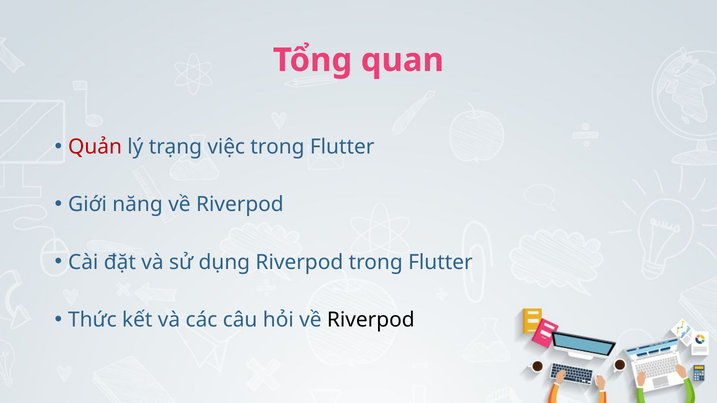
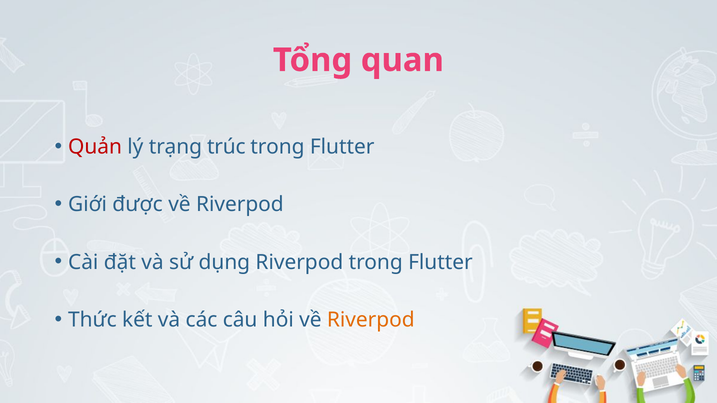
việc: việc -> trúc (226, 147)
năng: năng -> được (137, 205)
Riverpod colour: black -> orange (371, 320)
